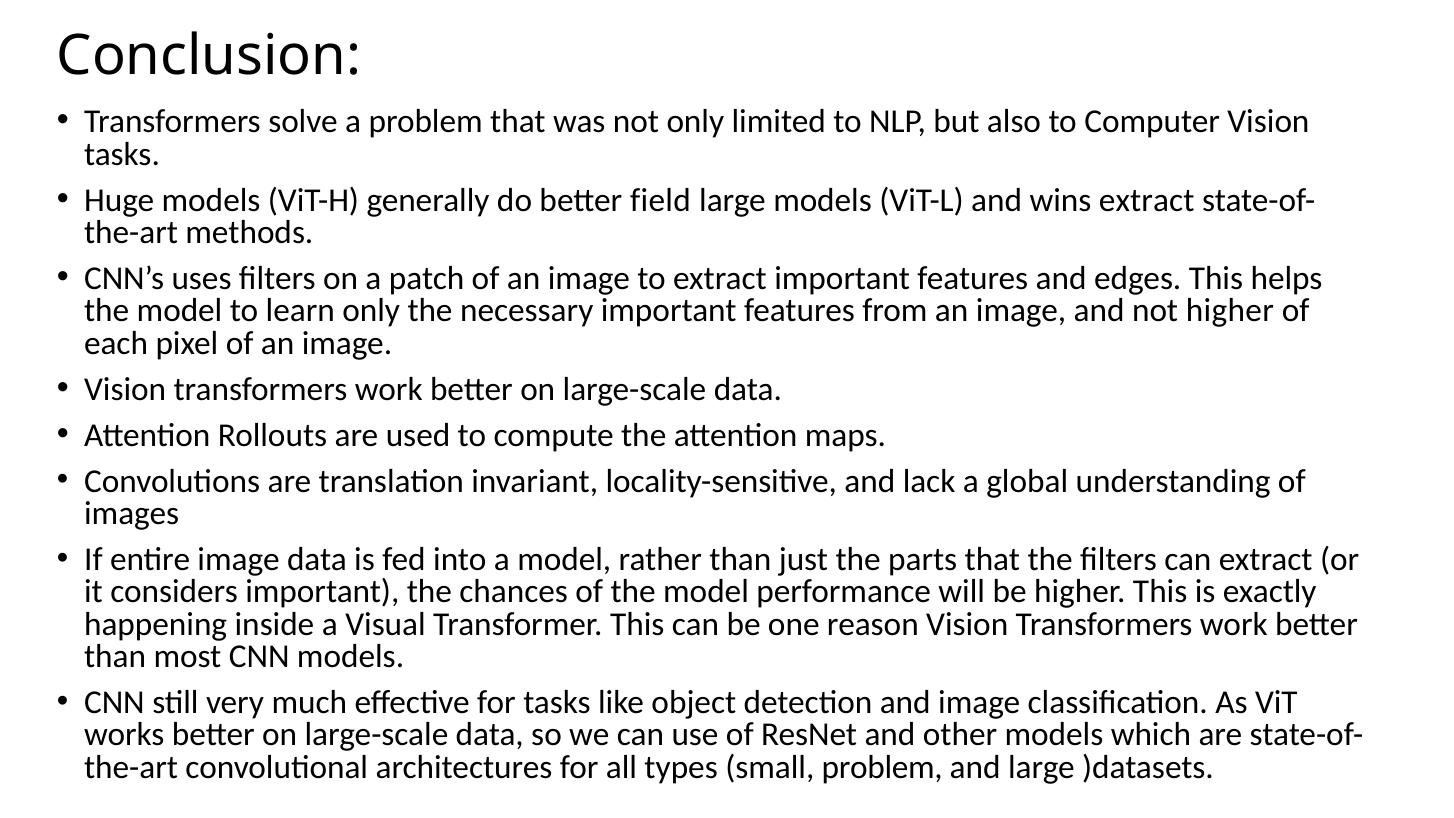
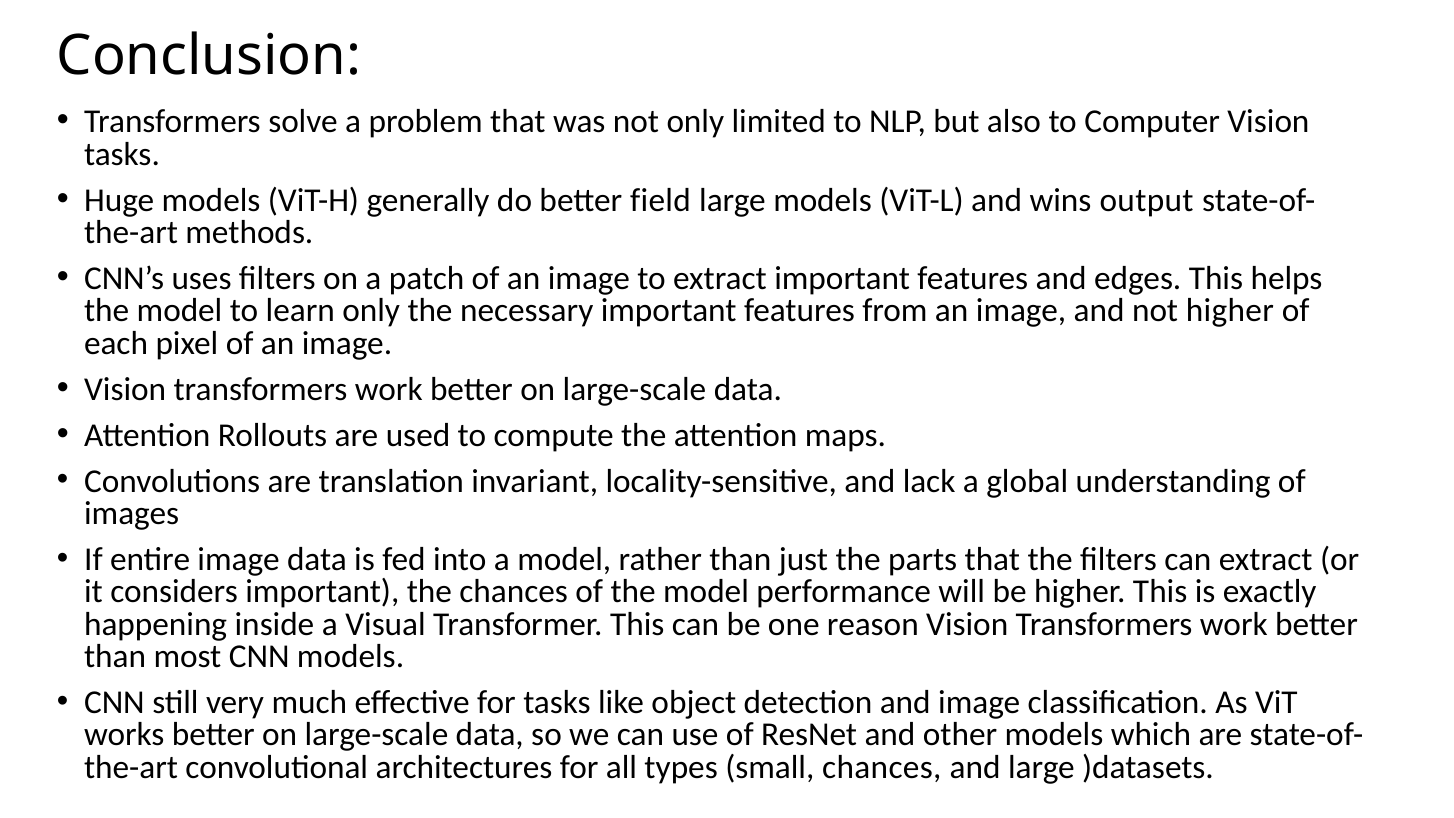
wins extract: extract -> output (1147, 200)
small problem: problem -> chances (882, 767)
